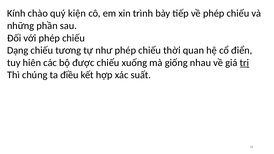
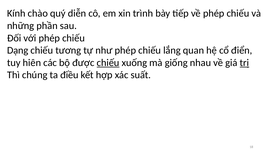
kiện: kiện -> diễn (77, 13)
thời: thời -> lắng (172, 50)
chiếu underline: none -> present (108, 63)
